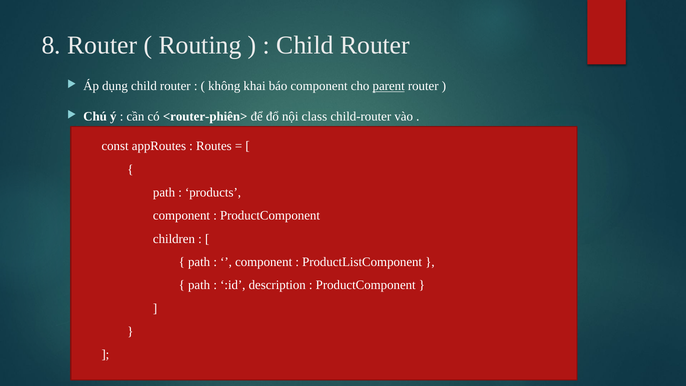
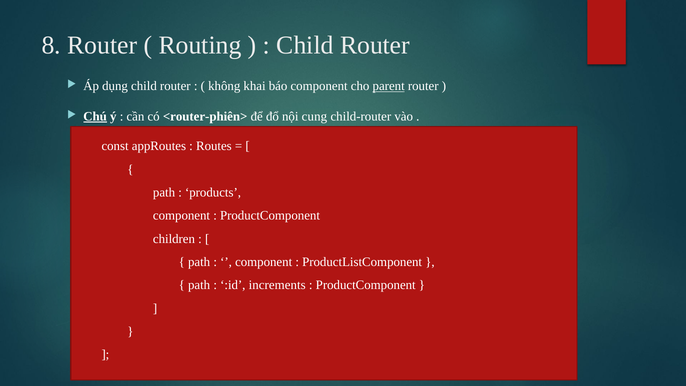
Chú underline: none -> present (95, 116)
class: class -> cung (314, 116)
description: description -> increments (277, 285)
